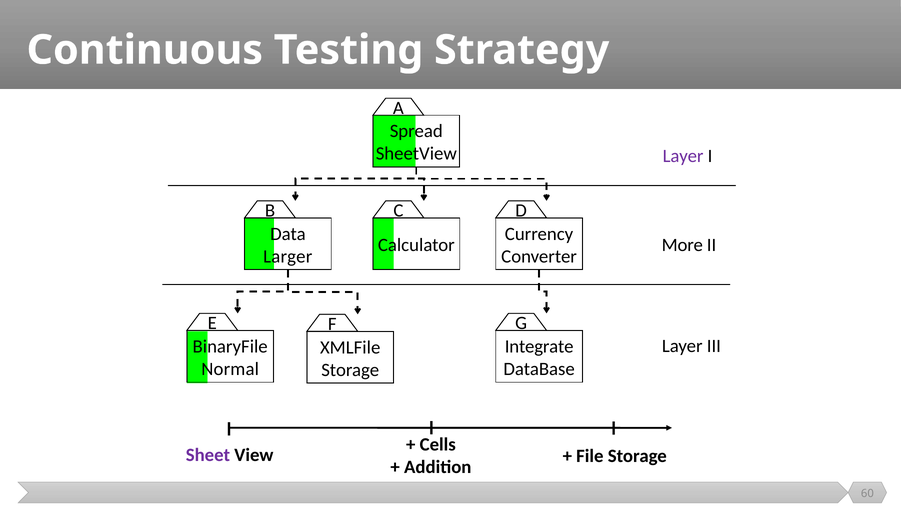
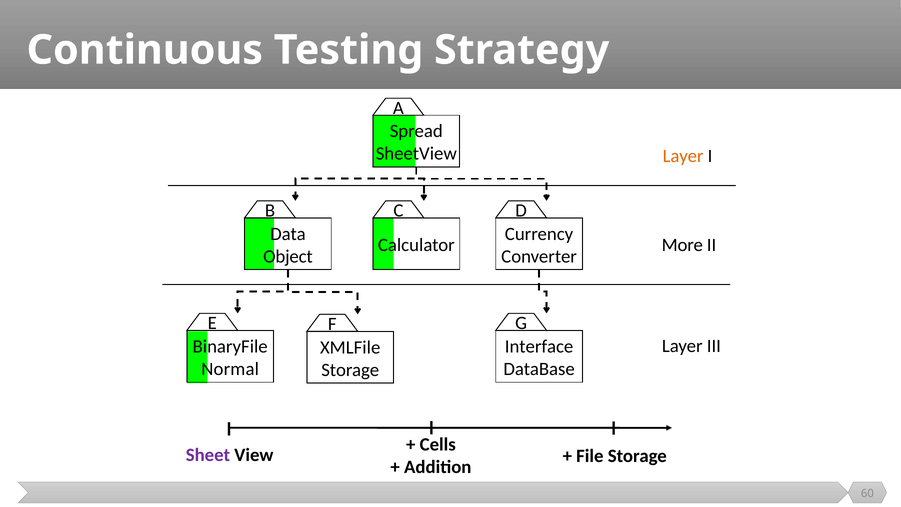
Layer colour: purple -> orange (683, 156)
Larger: Larger -> Object (288, 256)
Integrate: Integrate -> Interface (539, 346)
